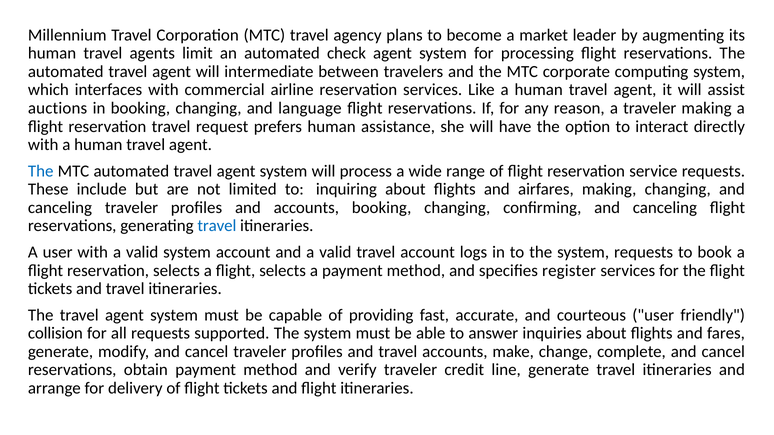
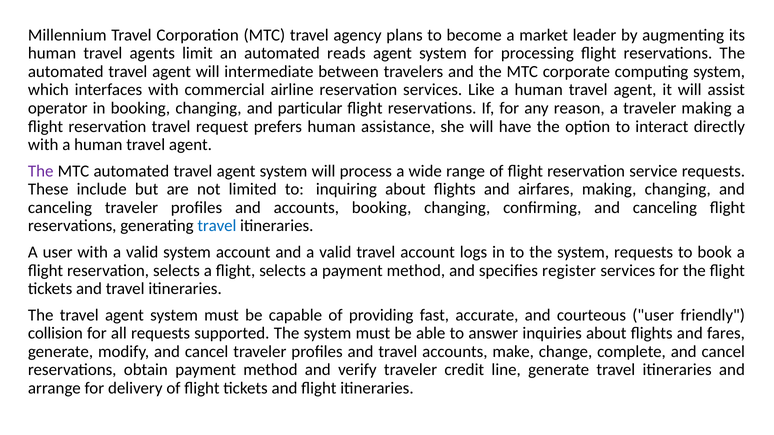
check: check -> reads (346, 53)
auctions: auctions -> operator (58, 108)
language: language -> particular (310, 108)
The colour: blue -> purple (41, 171)
